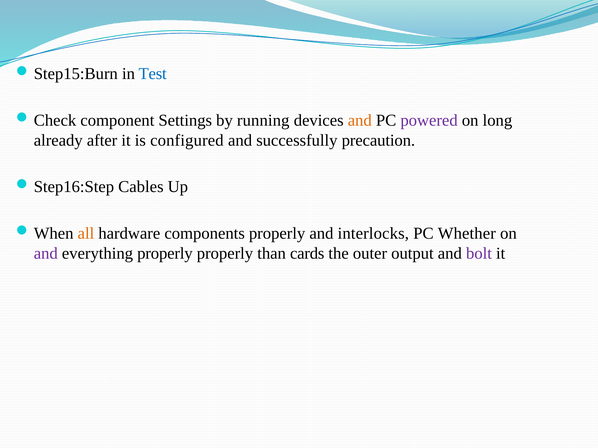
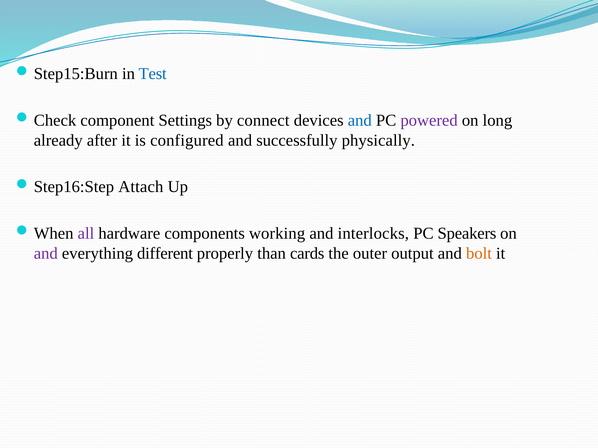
running: running -> connect (263, 120)
and colour: orange -> blue (360, 120)
precaution: precaution -> physically (378, 140)
Cables: Cables -> Attach (141, 187)
all colour: orange -> purple (86, 234)
components properly: properly -> working (277, 234)
Whether: Whether -> Speakers (467, 234)
everything properly: properly -> different (165, 254)
bolt colour: purple -> orange (479, 254)
